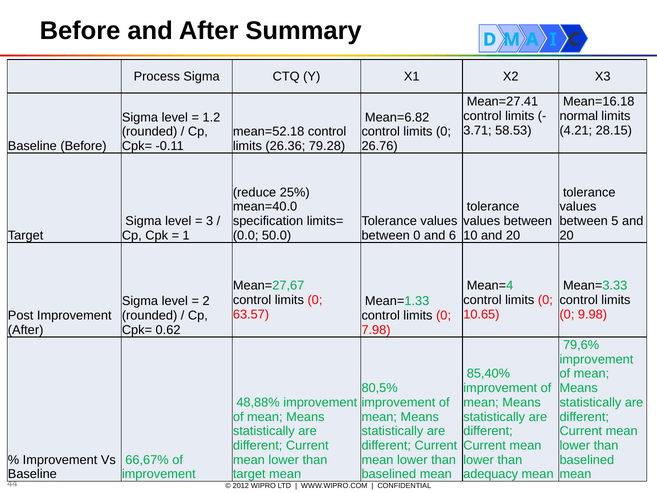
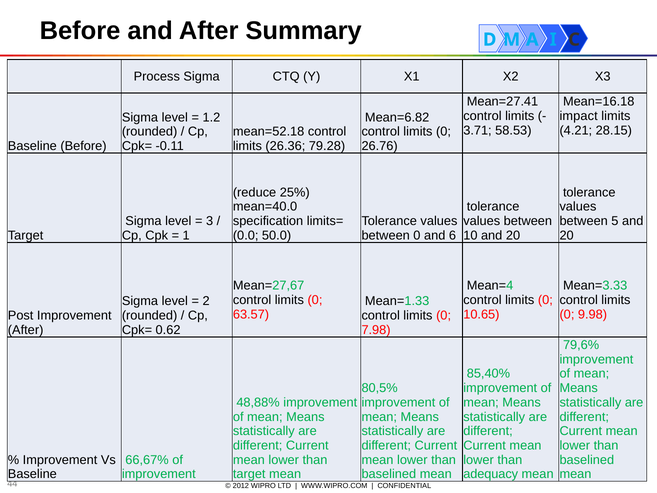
normal: normal -> impact (579, 116)
